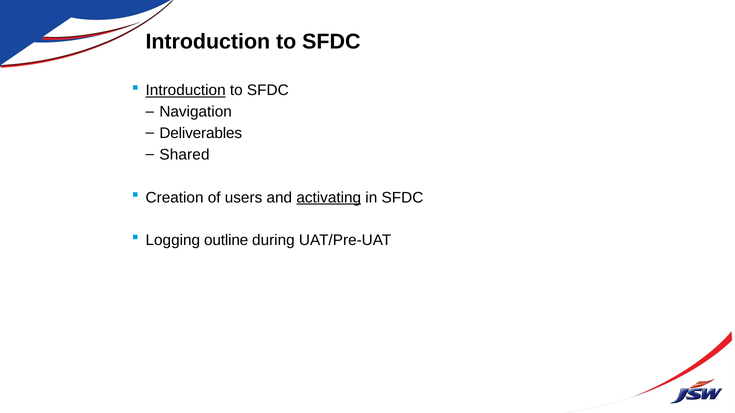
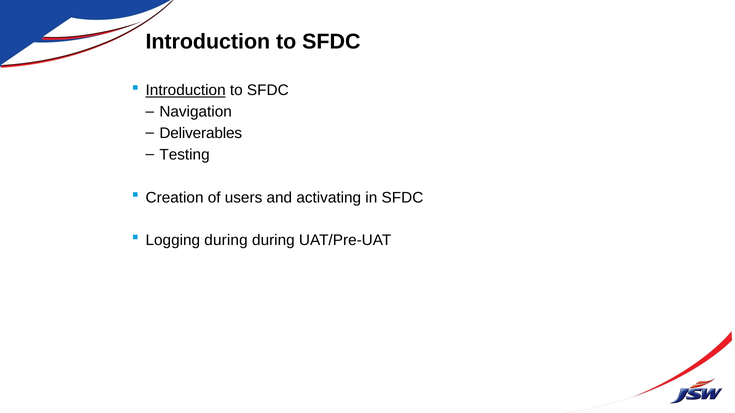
Shared: Shared -> Testing (185, 155)
activating underline: present -> none (329, 198)
Logging outline: outline -> during (226, 241)
